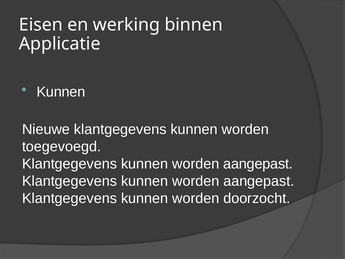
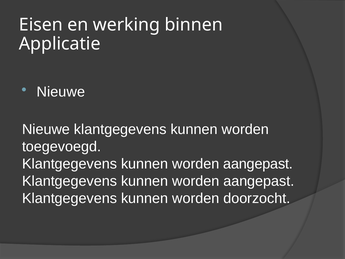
Kunnen: Kunnen -> Nieuwe (61, 92)
